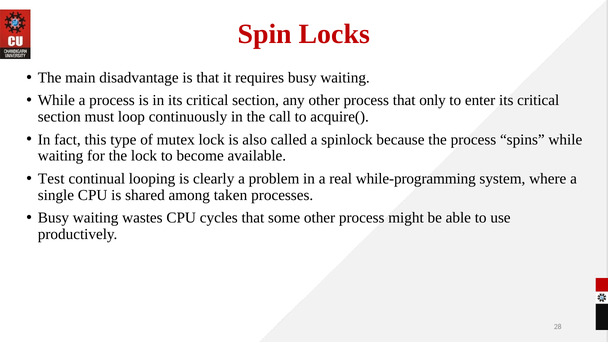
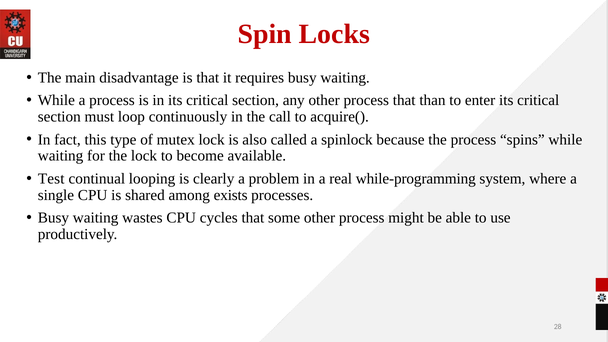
only: only -> than (432, 100)
taken: taken -> exists (231, 195)
